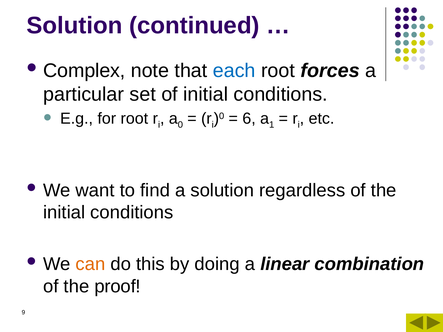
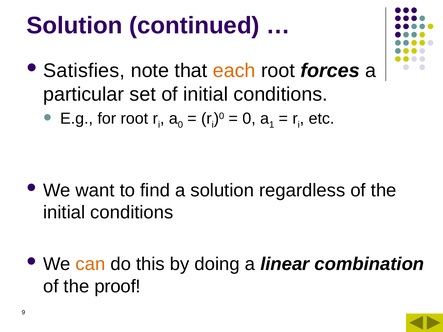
Complex: Complex -> Satisfies (84, 71)
each colour: blue -> orange (234, 71)
6: 6 -> 0 (249, 119)
